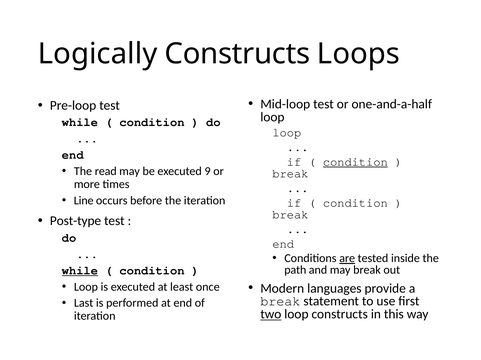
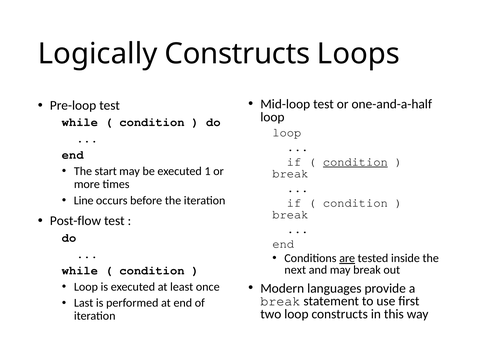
read: read -> start (106, 172)
9: 9 -> 1 (208, 172)
Post-type: Post-type -> Post-flow (75, 221)
path: path -> next (295, 271)
while underline: present -> none (80, 271)
two underline: present -> none (271, 315)
